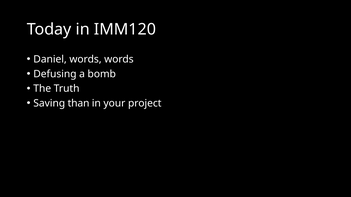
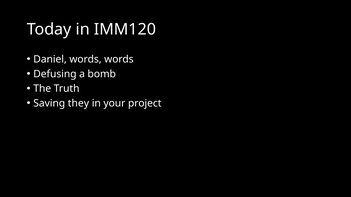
than: than -> they (78, 103)
